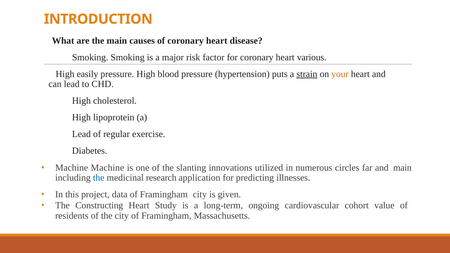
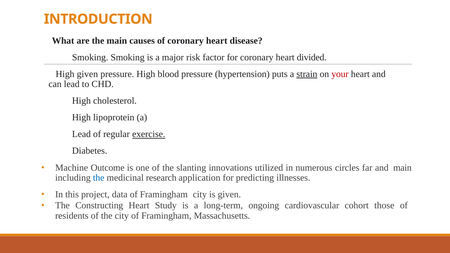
various: various -> divided (312, 57)
High easily: easily -> given (87, 74)
your colour: orange -> red (340, 74)
exercise underline: none -> present (149, 134)
Machine Machine: Machine -> Outcome (108, 168)
value: value -> those (384, 206)
